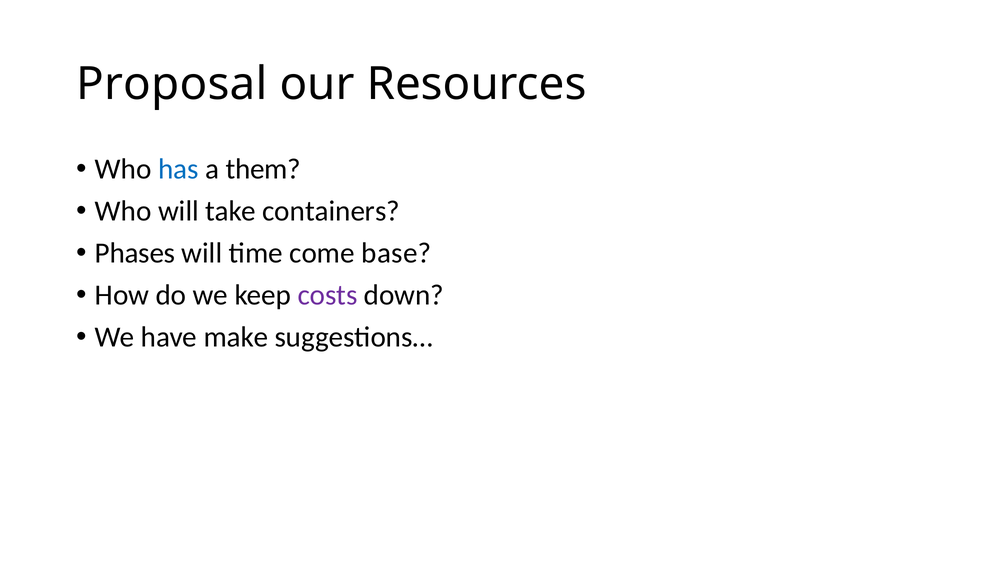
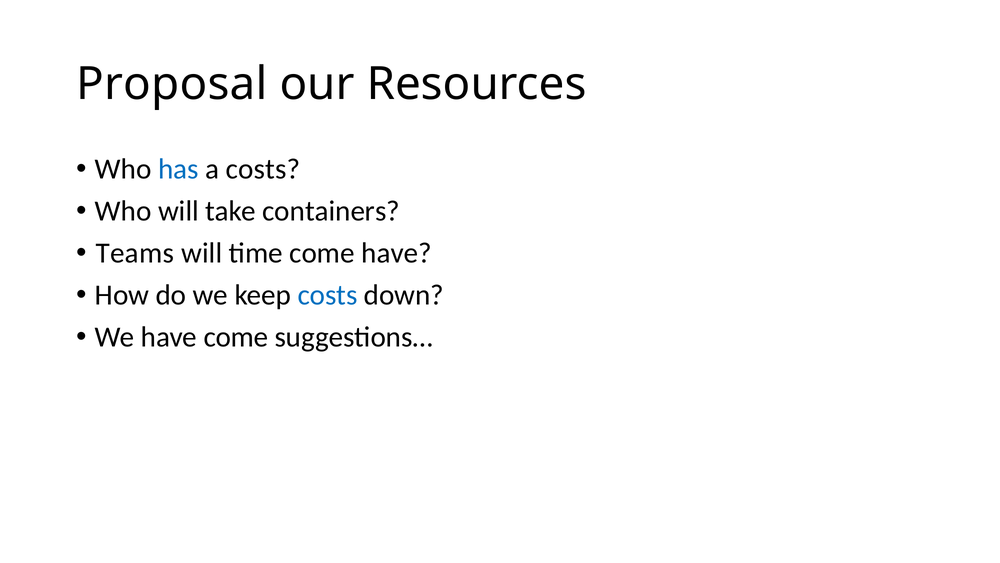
a them: them -> costs (263, 169)
Phases: Phases -> Teams (135, 253)
come base: base -> have (397, 253)
costs colour: purple -> blue (328, 295)
have make: make -> come (236, 337)
